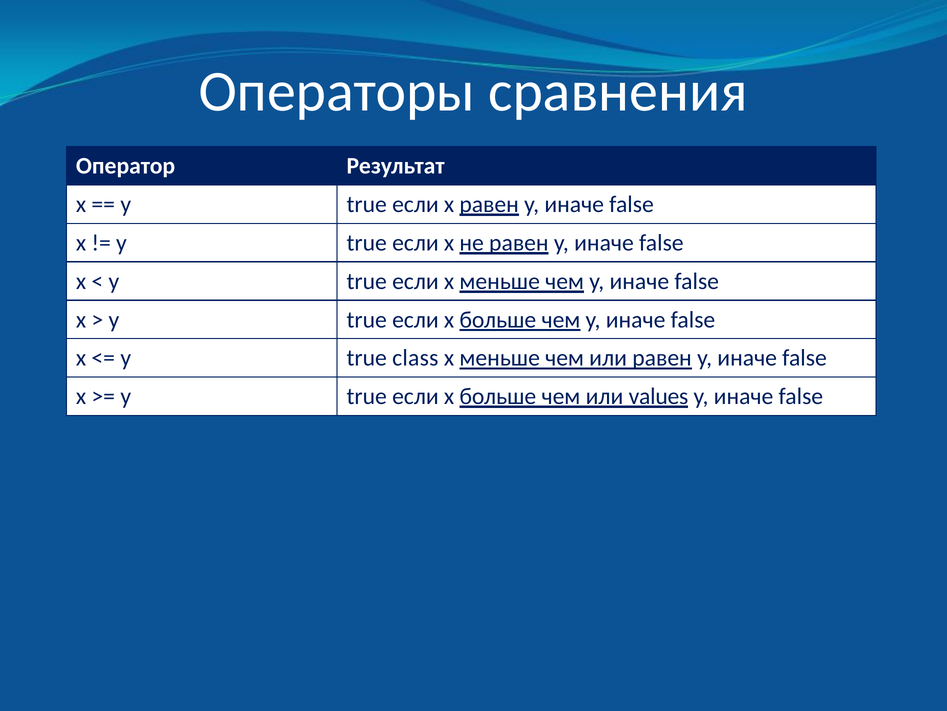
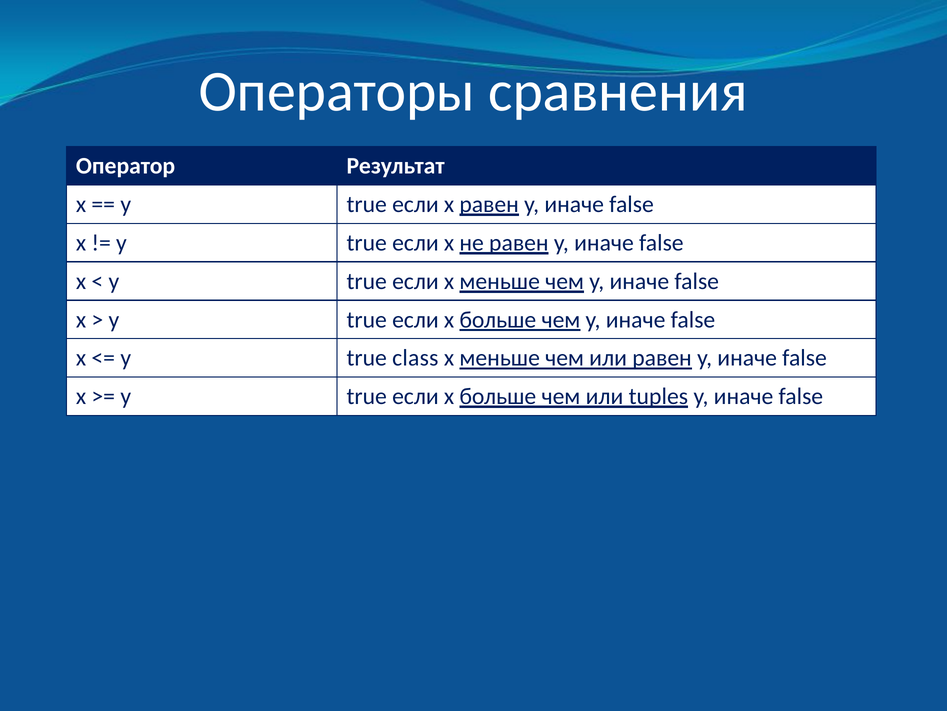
values: values -> tuples (658, 396)
